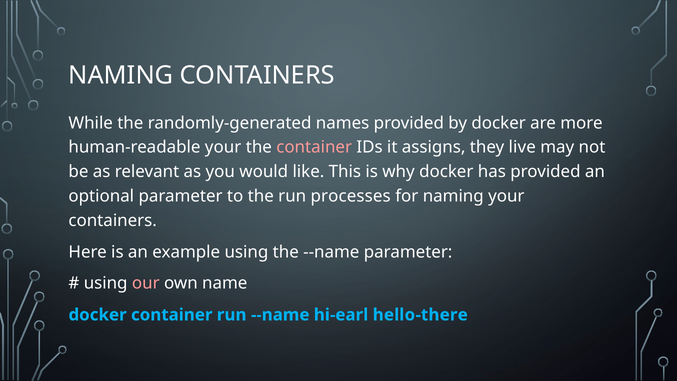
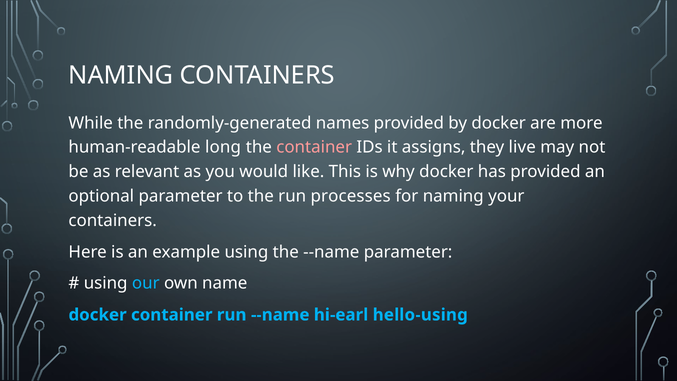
human-readable your: your -> long (223, 147)
our colour: pink -> light blue (146, 283)
hello-there: hello-there -> hello-using (420, 315)
